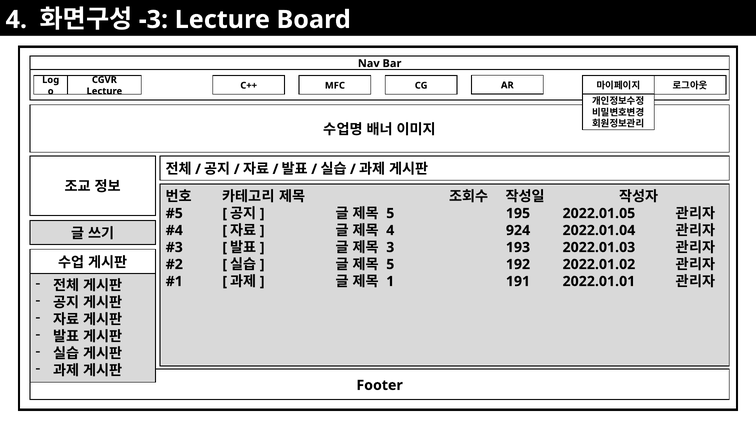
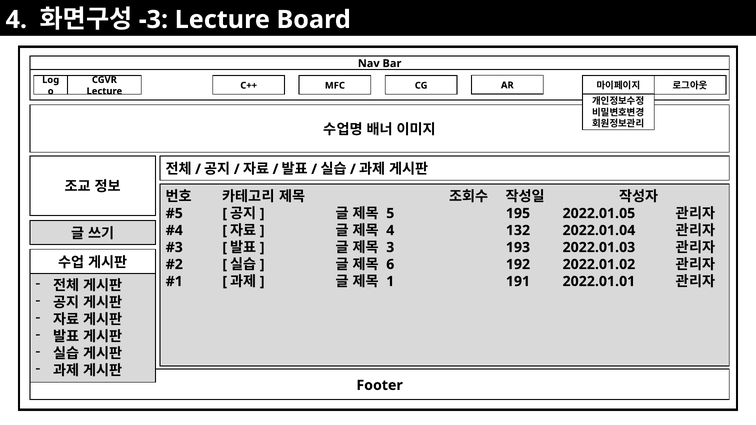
924: 924 -> 132 (518, 231)
5: 5 -> 6 (390, 265)
